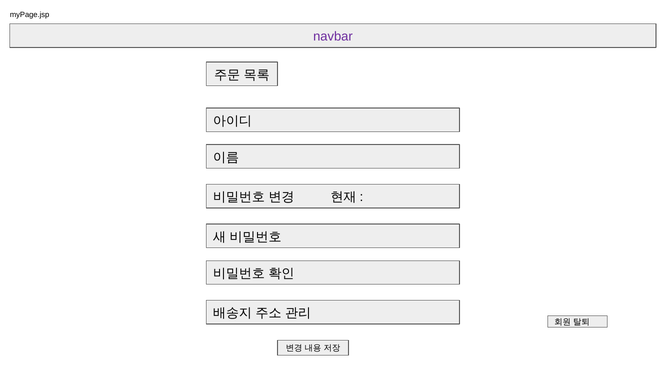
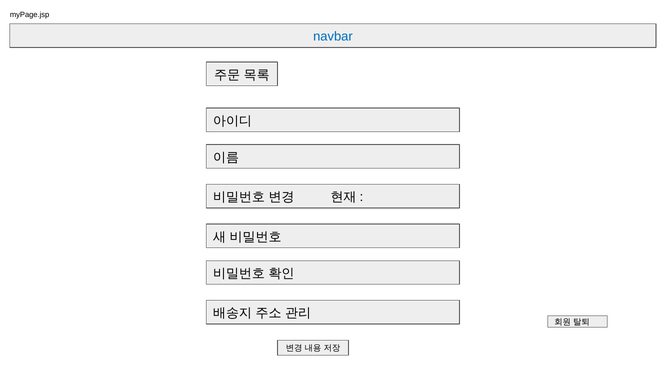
navbar colour: purple -> blue (333, 36)
